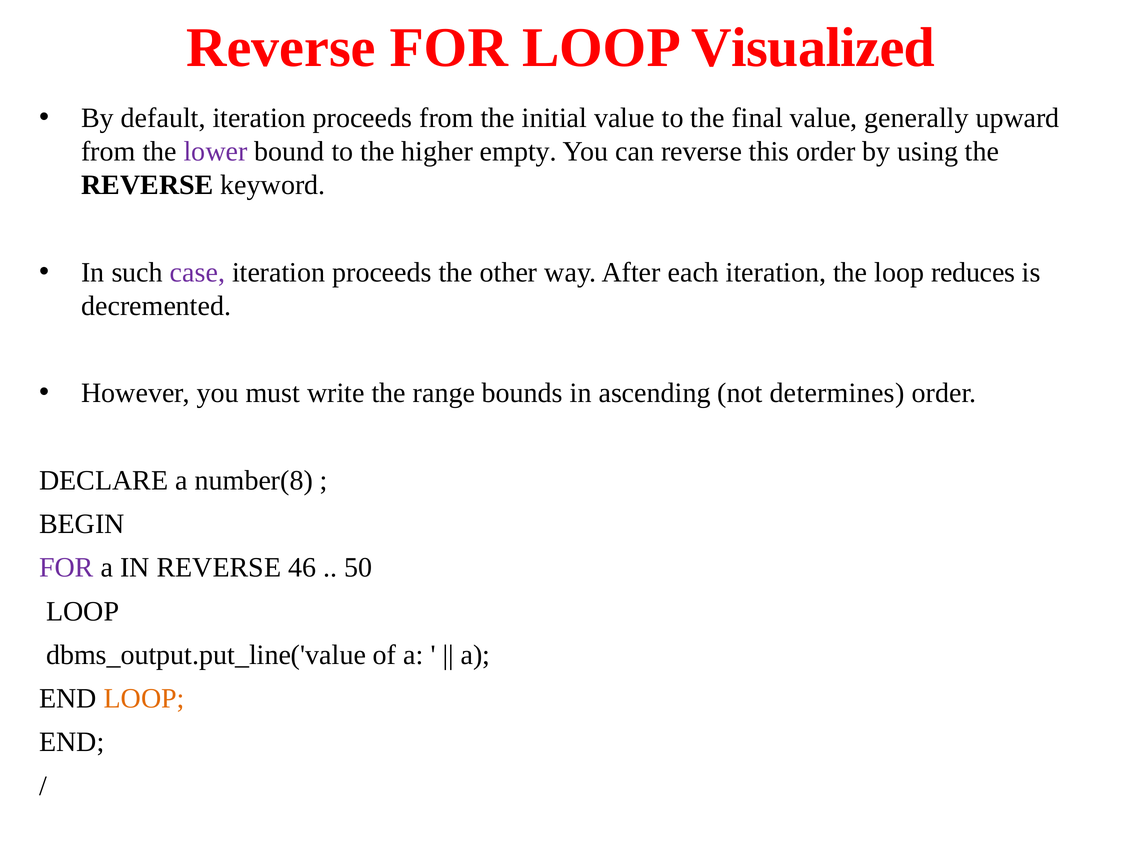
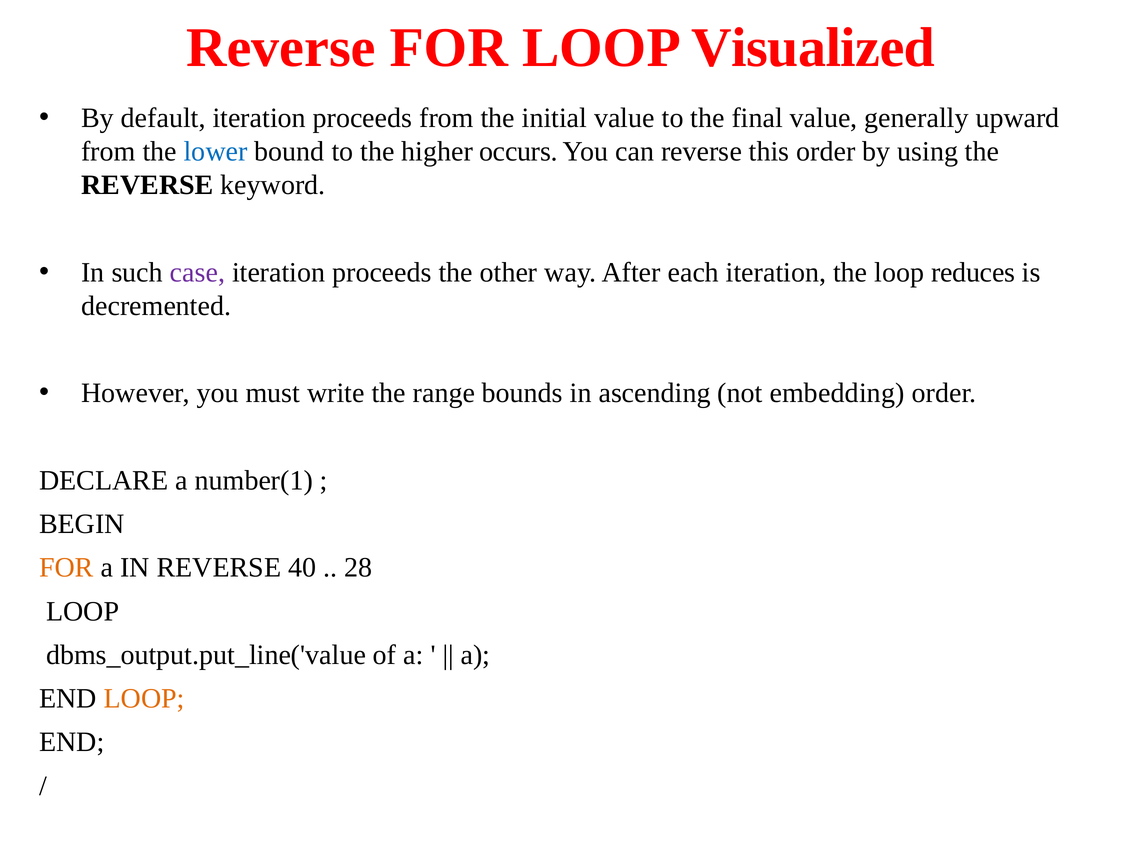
lower colour: purple -> blue (216, 151)
empty: empty -> occurs (518, 151)
determines: determines -> embedding (837, 393)
number(8: number(8 -> number(1 (254, 480)
FOR colour: purple -> orange (66, 568)
46: 46 -> 40 (302, 568)
50: 50 -> 28 (358, 568)
